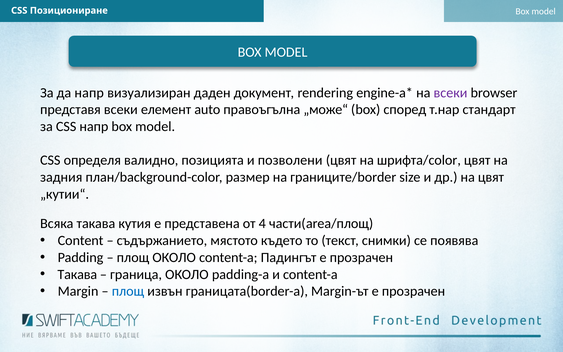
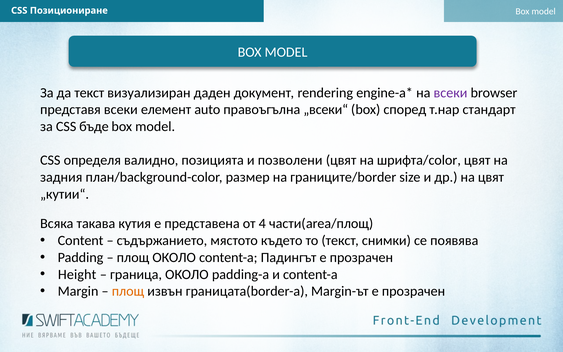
да напр: напр -> текст (89, 93)
„може“: „може“ -> „всеки“ (326, 110)
CSS напр: напр -> бъде (94, 126)
Такава: Такава -> Height (77, 274)
площ colour: blue -> orange (128, 291)
